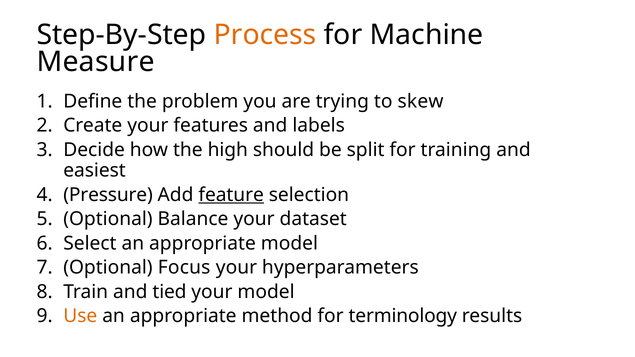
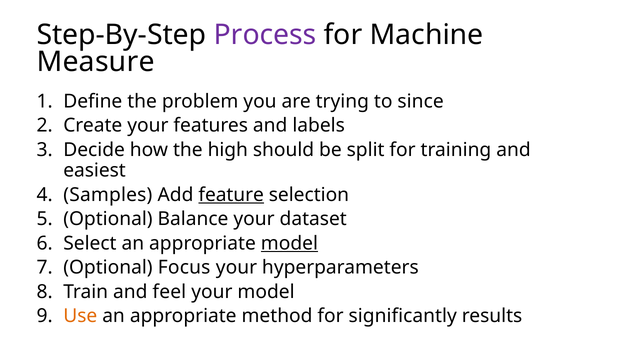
Process colour: orange -> purple (265, 35)
skew: skew -> since (421, 101)
Pressure: Pressure -> Samples (108, 195)
model underline: none -> present (289, 243)
tied: tied -> feel (169, 292)
terminology: terminology -> significantly (403, 316)
